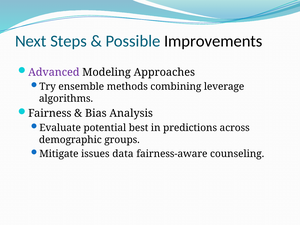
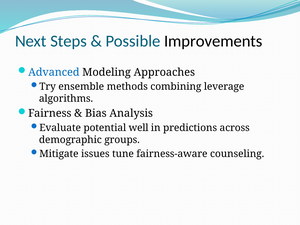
Advanced colour: purple -> blue (54, 72)
best: best -> well (139, 128)
data: data -> tune (123, 154)
